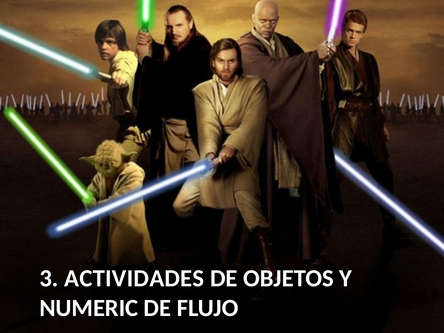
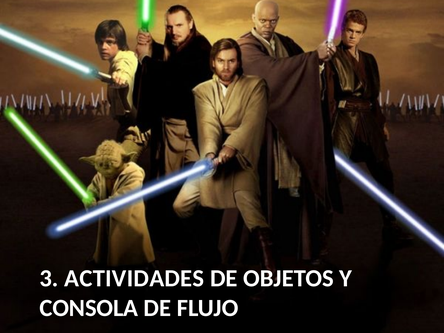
NUMERIC: NUMERIC -> CONSOLA (89, 308)
